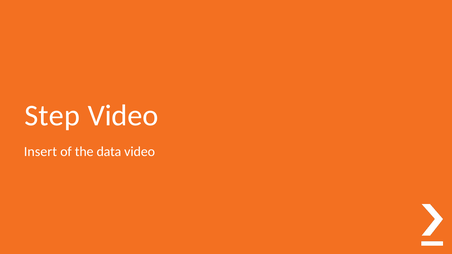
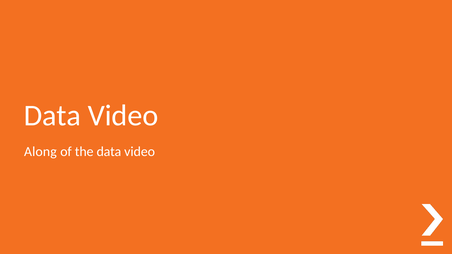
Step: Step -> Data (52, 116)
Insert: Insert -> Along (40, 152)
